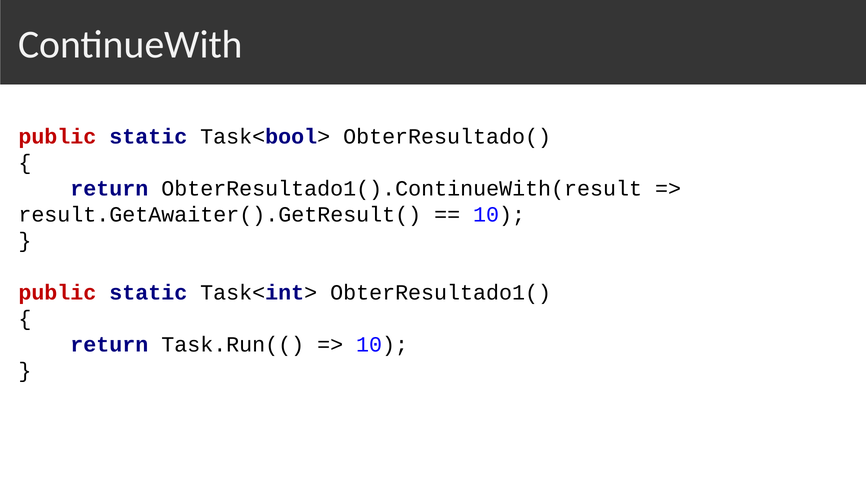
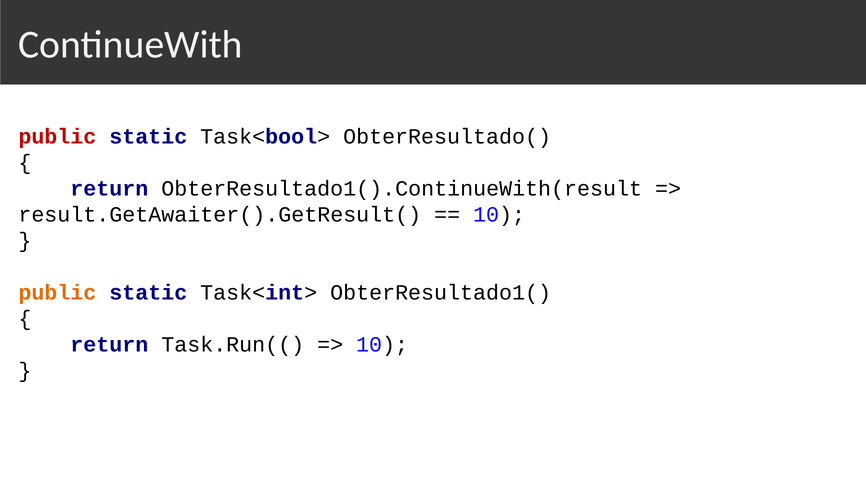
public colour: red -> orange (57, 293)
